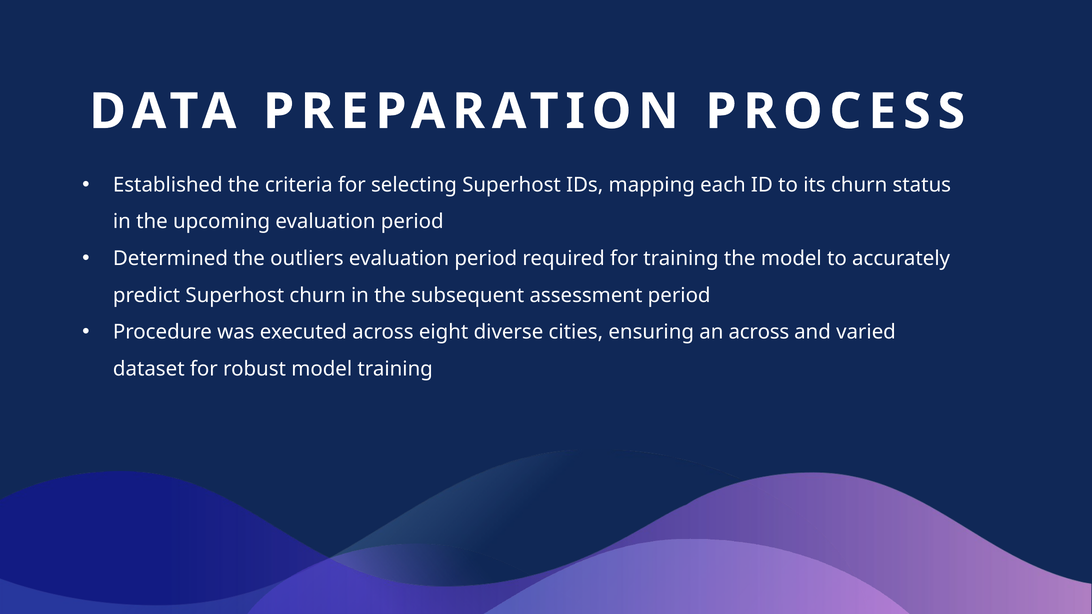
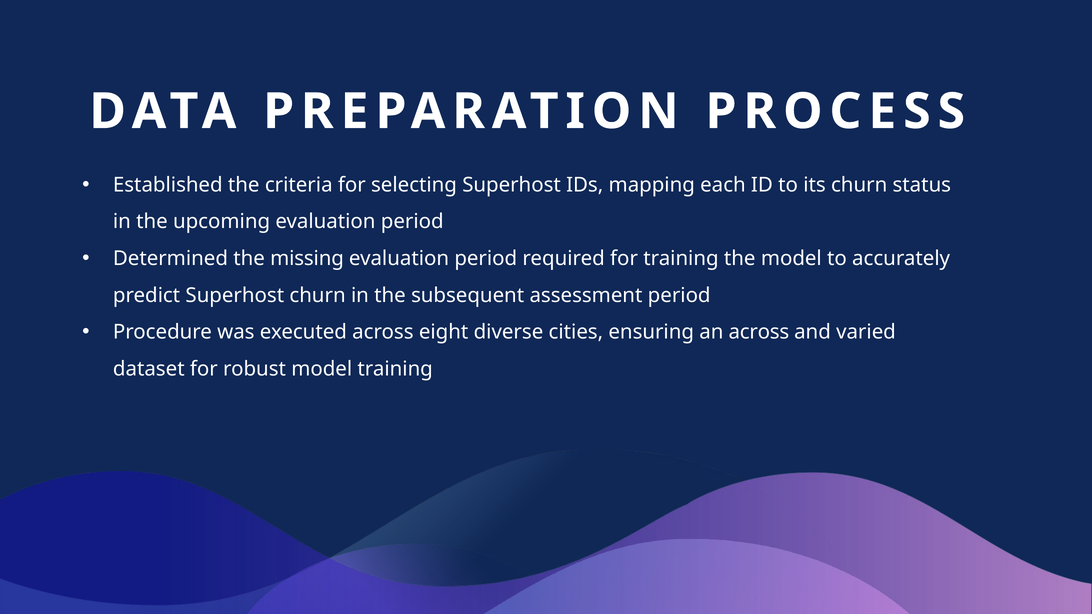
outliers: outliers -> missing (307, 259)
